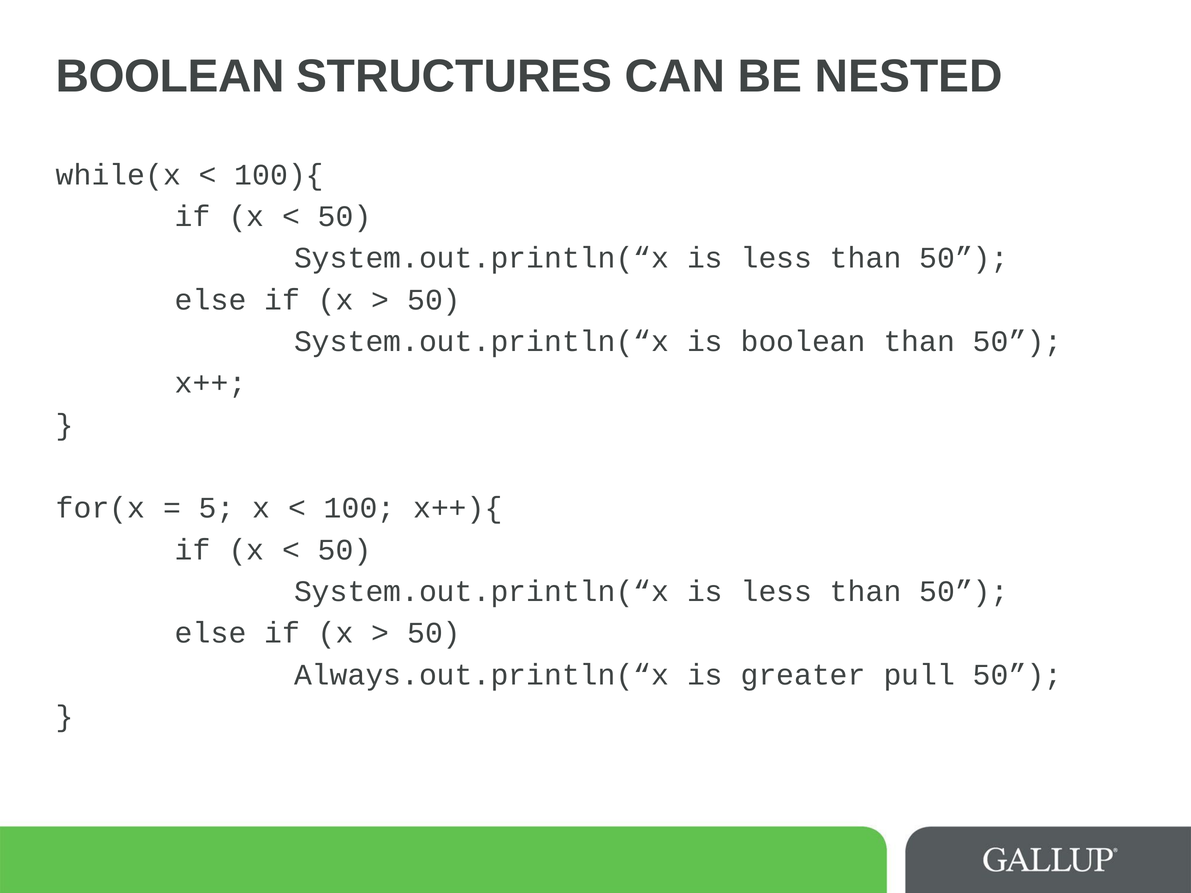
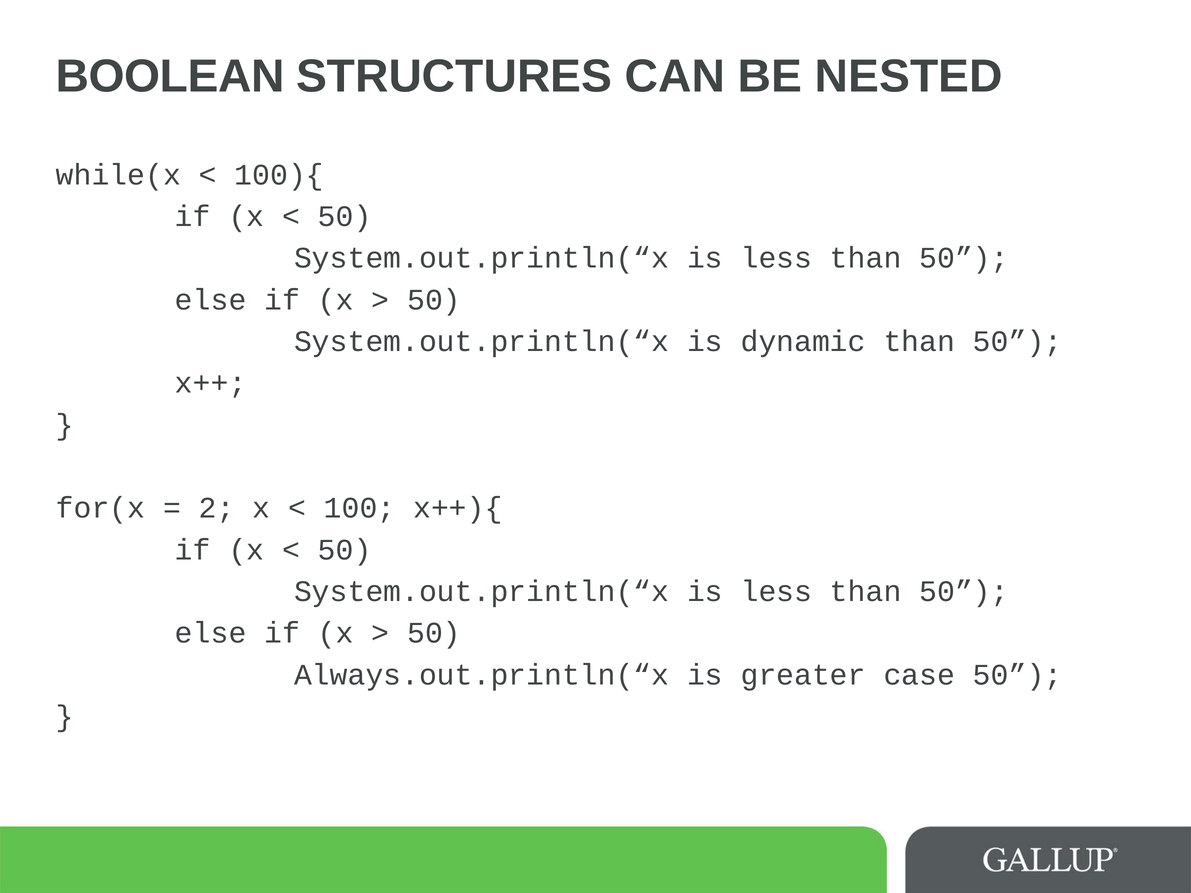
is boolean: boolean -> dynamic (803, 342)
5: 5 -> 2 (217, 508)
pull: pull -> case (919, 675)
